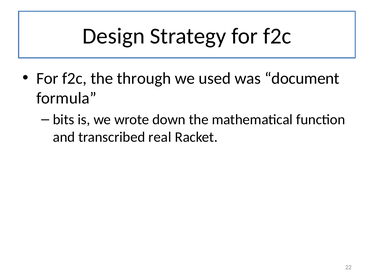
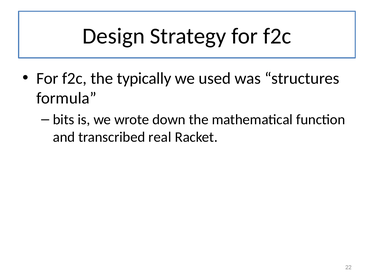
through: through -> typically (144, 78)
document: document -> structures (302, 78)
